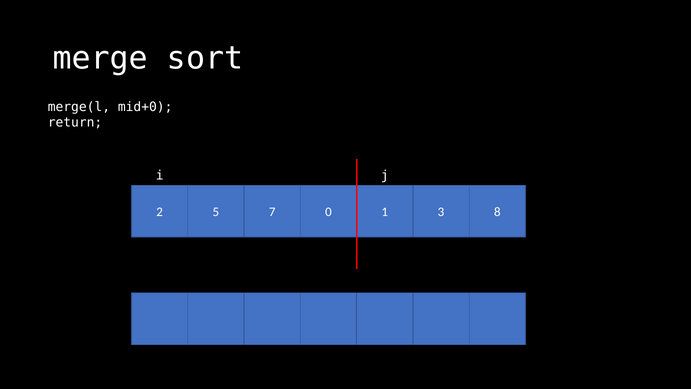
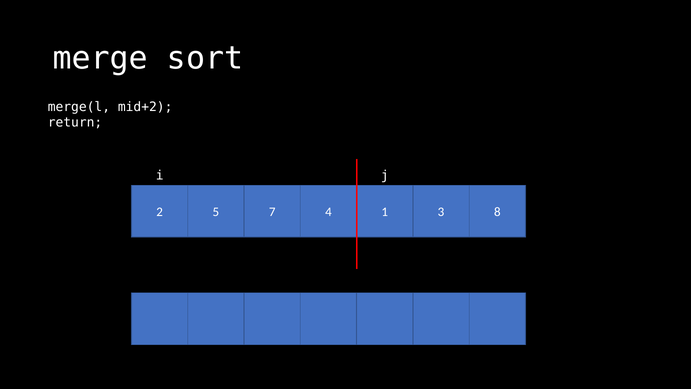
mid+0: mid+0 -> mid+2 (145, 107)
0: 0 -> 4 (328, 212)
